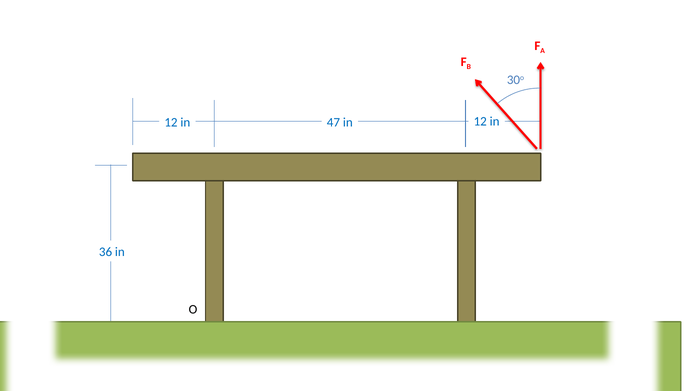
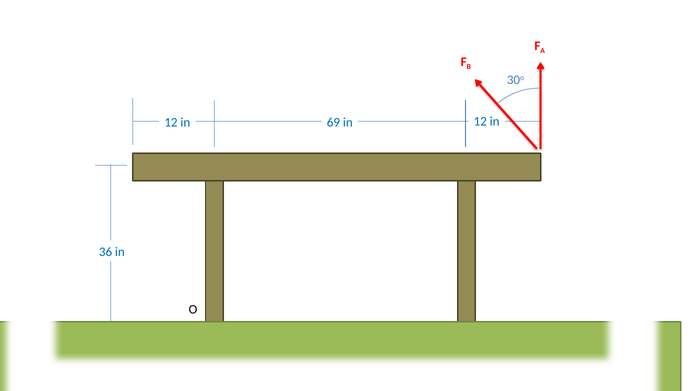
47: 47 -> 69 (333, 122)
